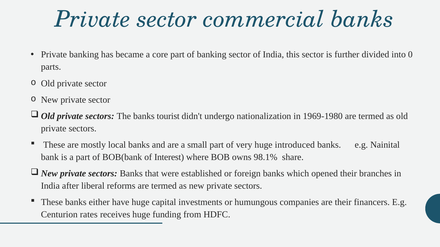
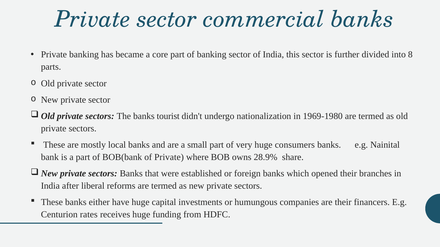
0: 0 -> 8 (410, 55)
introduced: introduced -> consumers (295, 145)
of Interest: Interest -> Private (169, 157)
98.1%: 98.1% -> 28.9% (266, 157)
